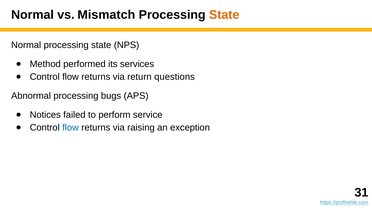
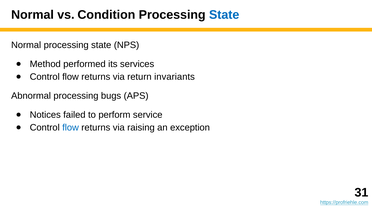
Mismatch: Mismatch -> Condition (106, 15)
State colour: orange -> blue (224, 15)
questions: questions -> invariants (175, 77)
